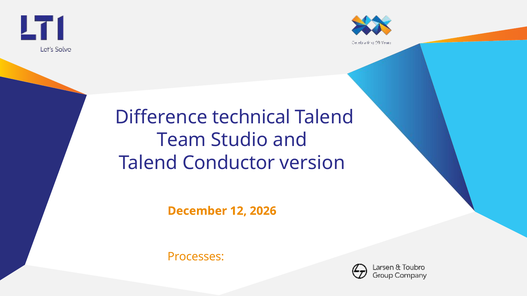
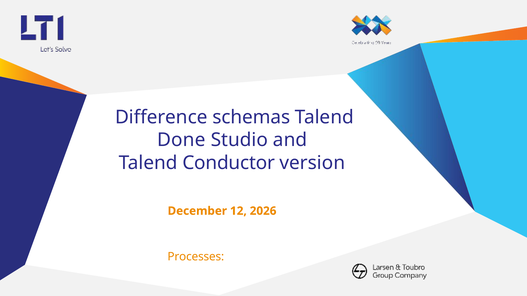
technical: technical -> schemas (251, 117)
Team: Team -> Done (181, 140)
